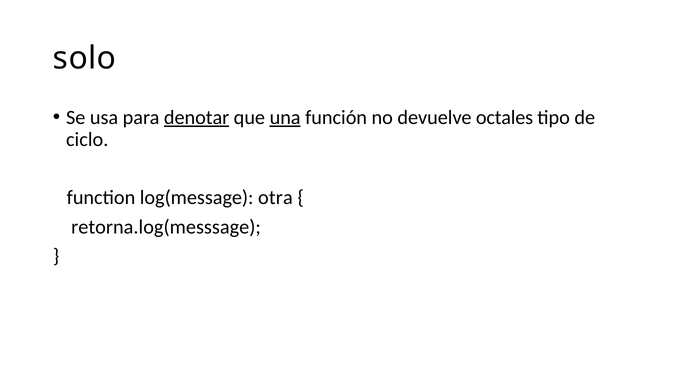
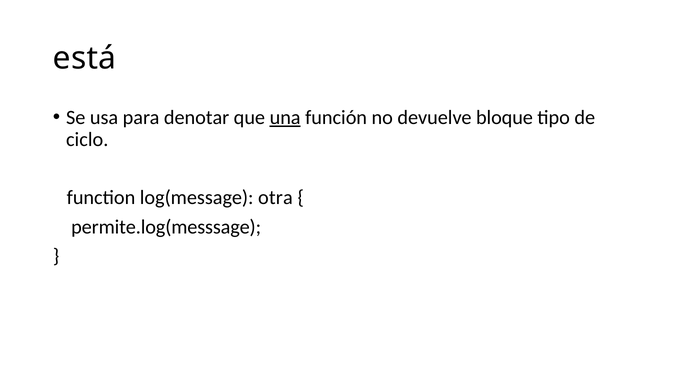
solo: solo -> está (85, 58)
denotar underline: present -> none (197, 118)
octales: octales -> bloque (504, 118)
retorna.log(messsage: retorna.log(messsage -> permite.log(messsage (166, 227)
